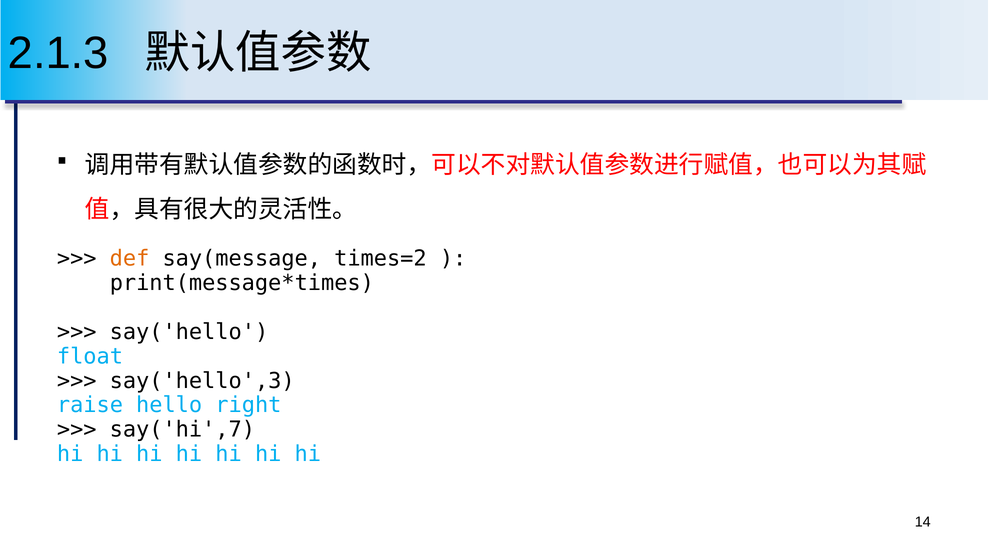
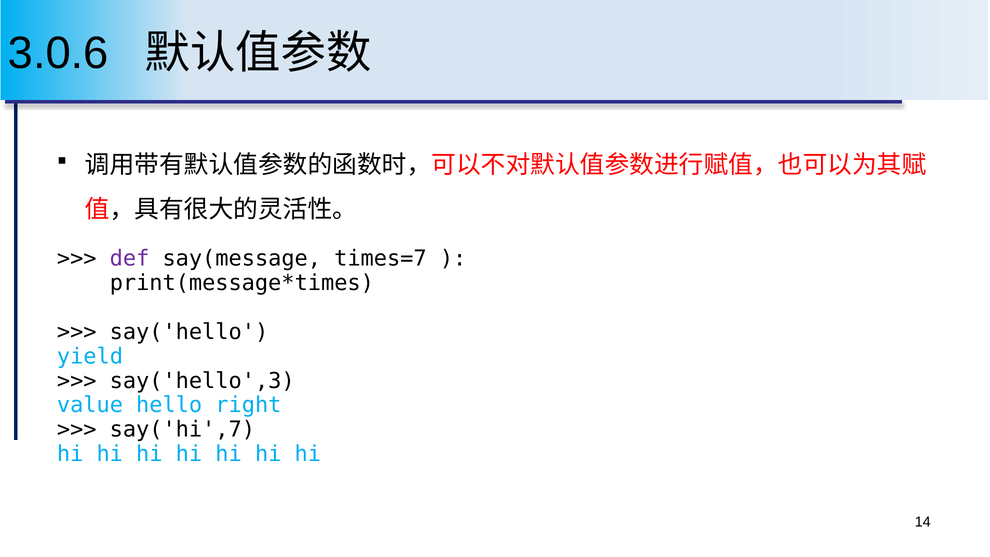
2.1.3: 2.1.3 -> 3.0.6 (58, 53)
def colour: orange -> purple (130, 259)
times=2: times=2 -> times=7 (380, 259)
float: float -> yield (90, 356)
raise: raise -> value (90, 405)
